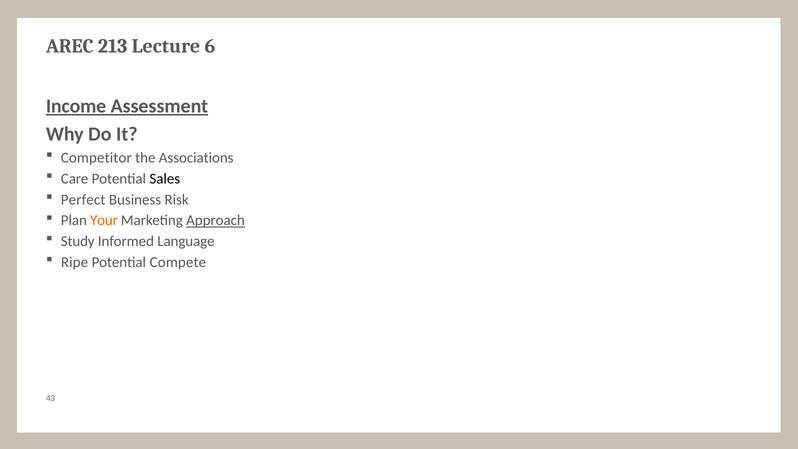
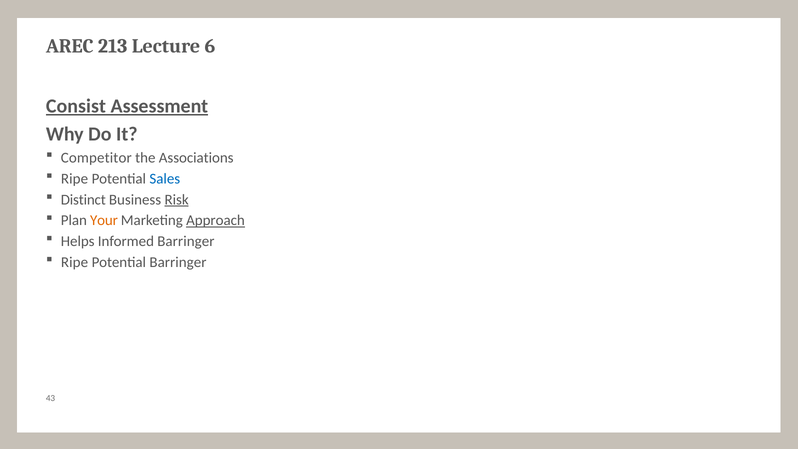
Income: Income -> Consist (76, 106)
Care: Care -> Ripe (75, 179)
Sales colour: black -> blue (165, 179)
Perfect: Perfect -> Distinct (83, 200)
Risk underline: none -> present (177, 200)
Study: Study -> Helps (78, 241)
Informed Language: Language -> Barringer (186, 241)
Potential Compete: Compete -> Barringer (178, 262)
